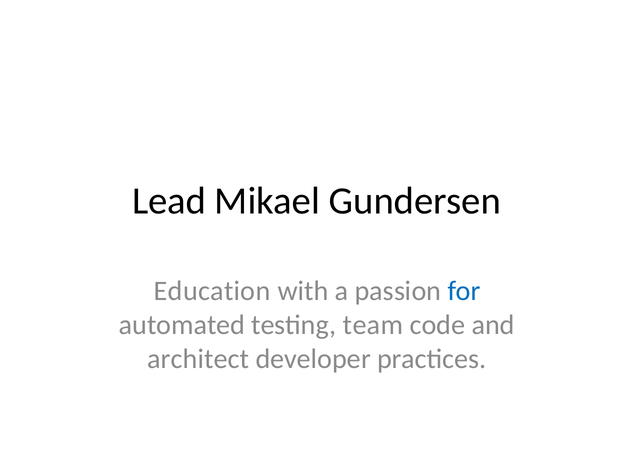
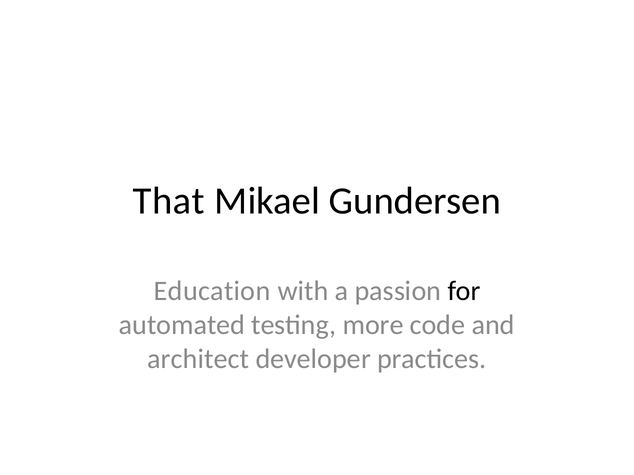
Lead: Lead -> That (169, 201)
for colour: blue -> black (464, 292)
team: team -> more (373, 325)
